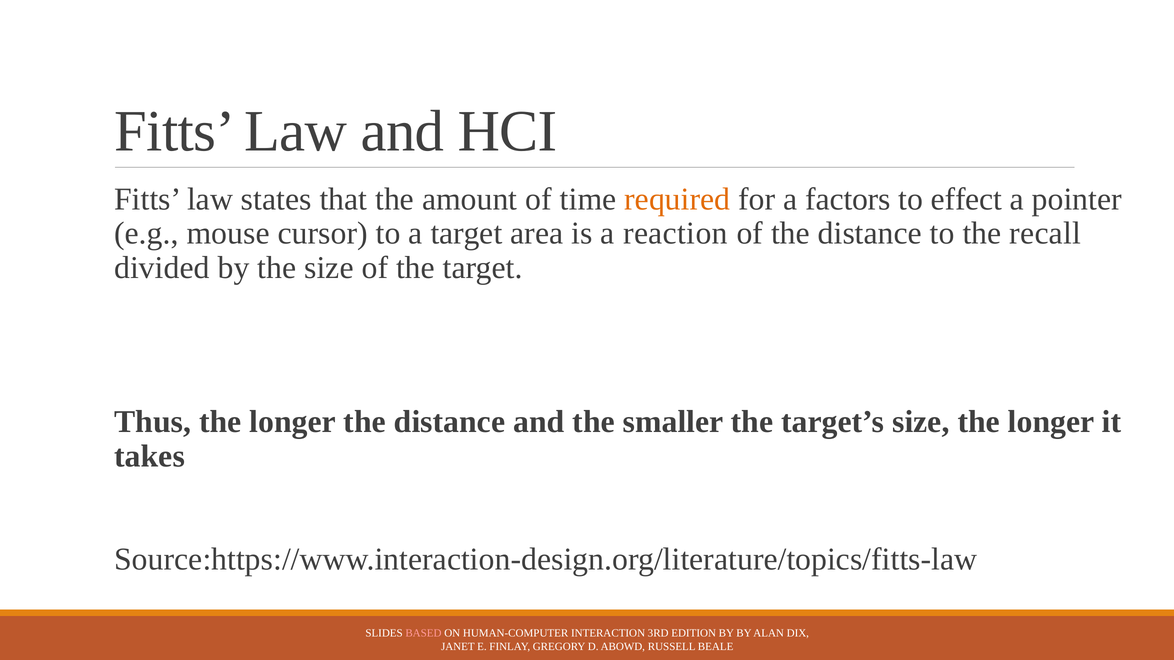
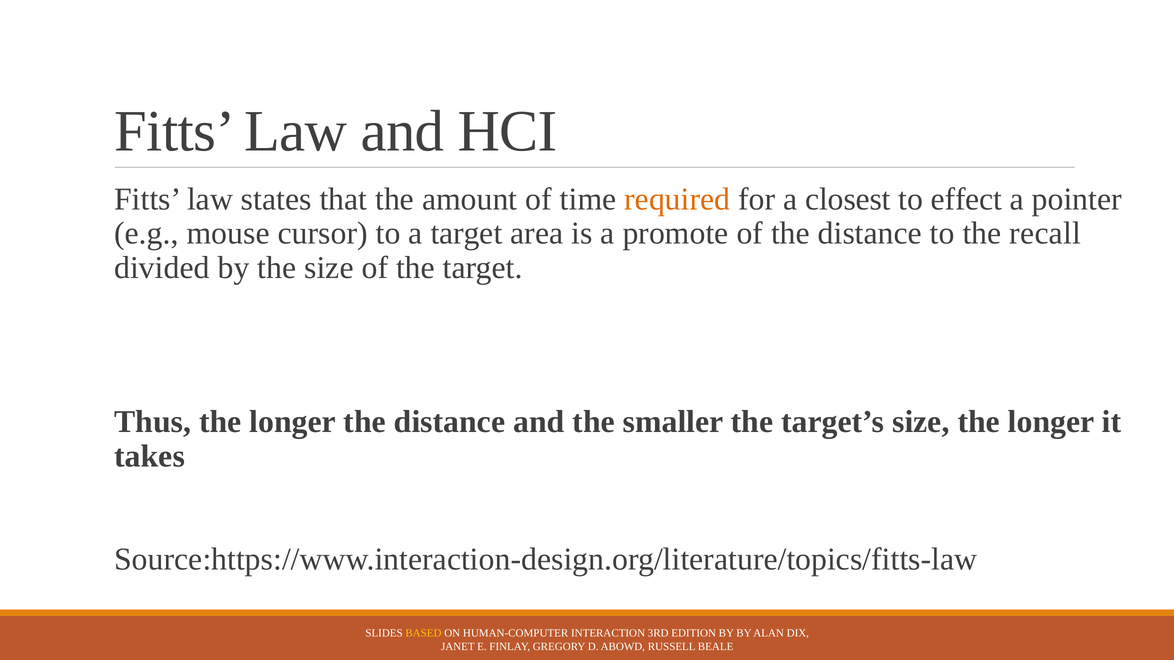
factors: factors -> closest (848, 199)
reaction: reaction -> promote (676, 233)
BASED colour: pink -> yellow (423, 634)
